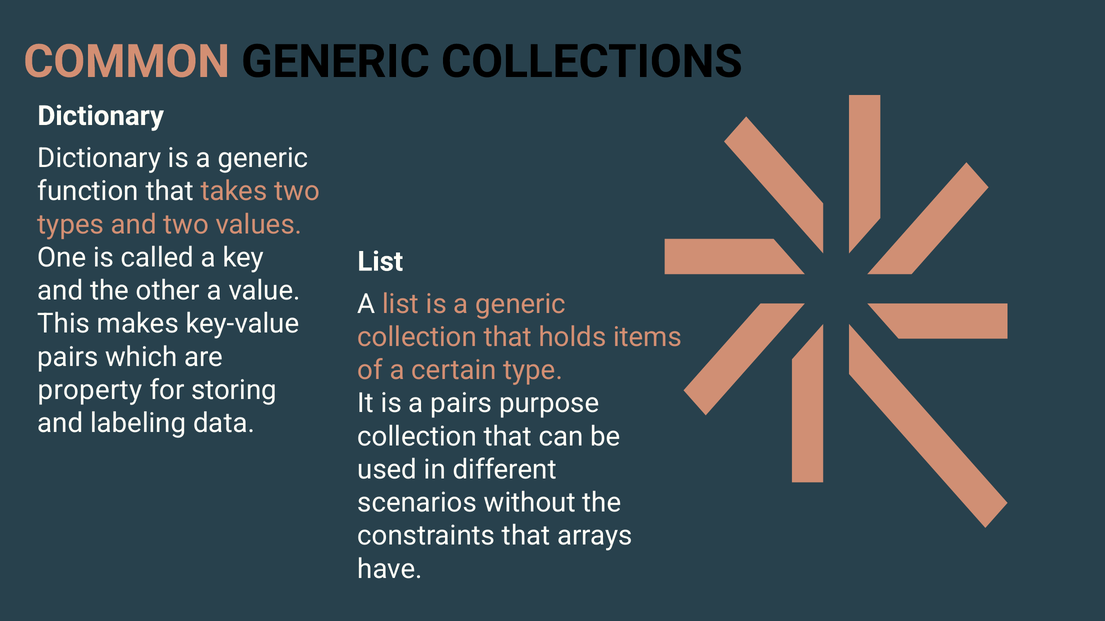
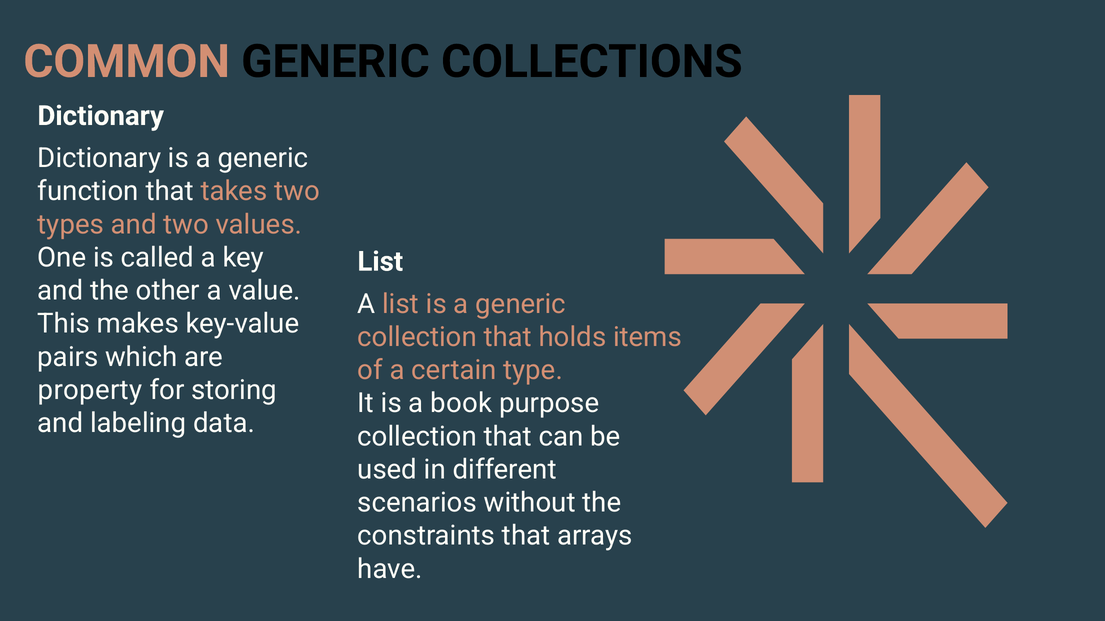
a pairs: pairs -> book (461, 404)
